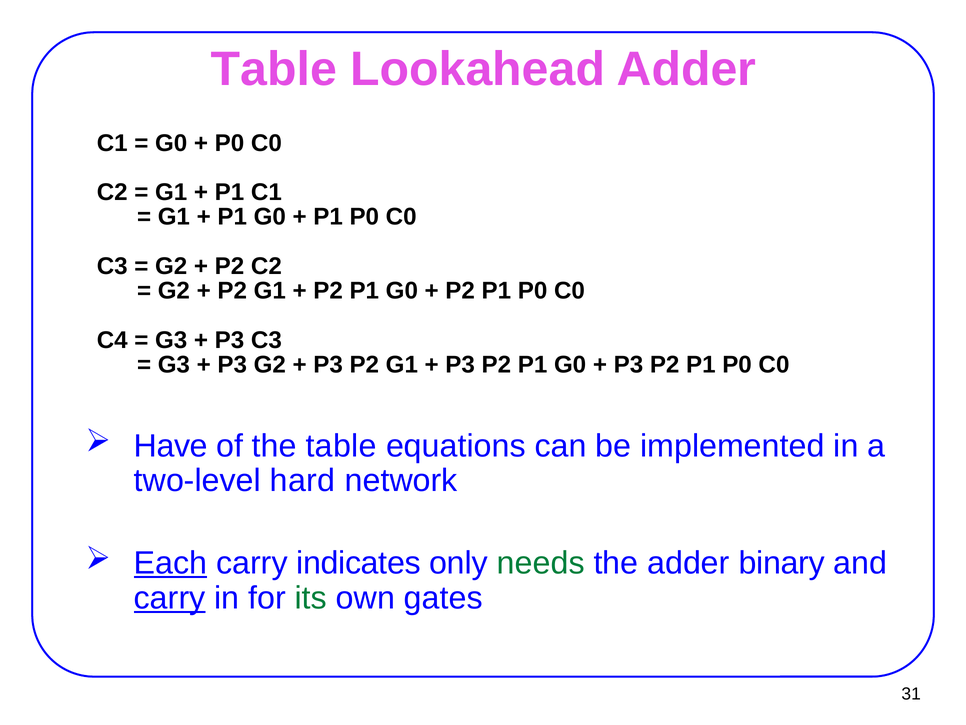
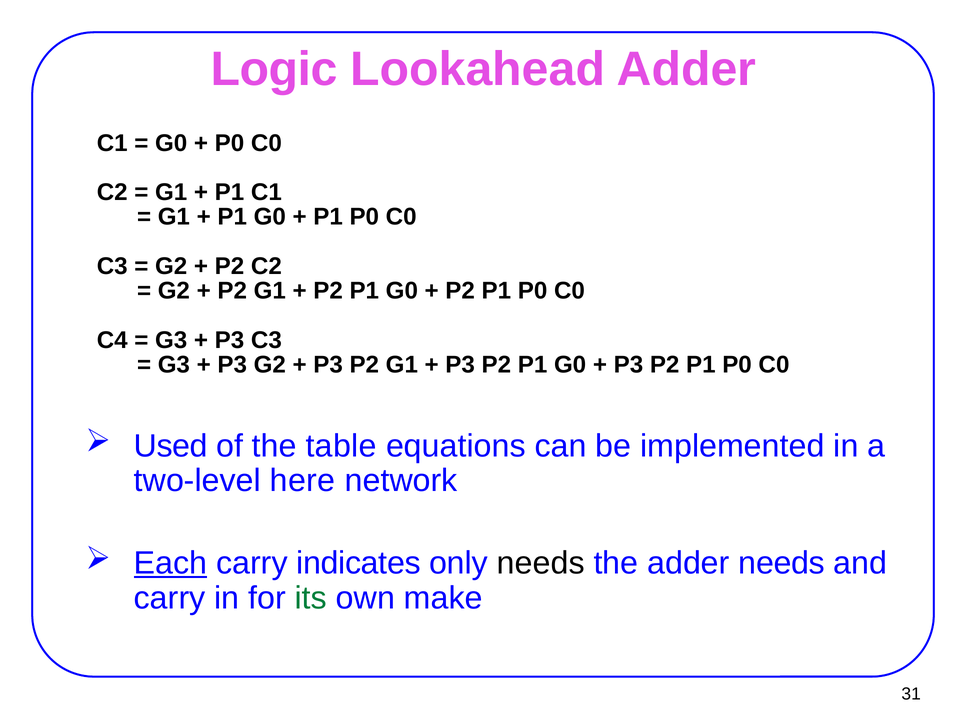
Table: Table -> Logic (274, 69)
Have: Have -> Used (171, 446)
hard: hard -> here (303, 480)
needs colour: green -> black (541, 563)
adder binary: binary -> needs (782, 563)
carry underline: present -> none (170, 598)
gates: gates -> make (443, 598)
